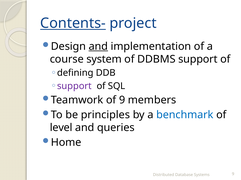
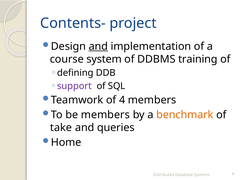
Contents- underline: present -> none (73, 23)
DDBMS support: support -> training (198, 59)
of 9: 9 -> 4 (122, 100)
be principles: principles -> members (105, 115)
benchmark colour: blue -> orange (185, 115)
level: level -> take (61, 128)
